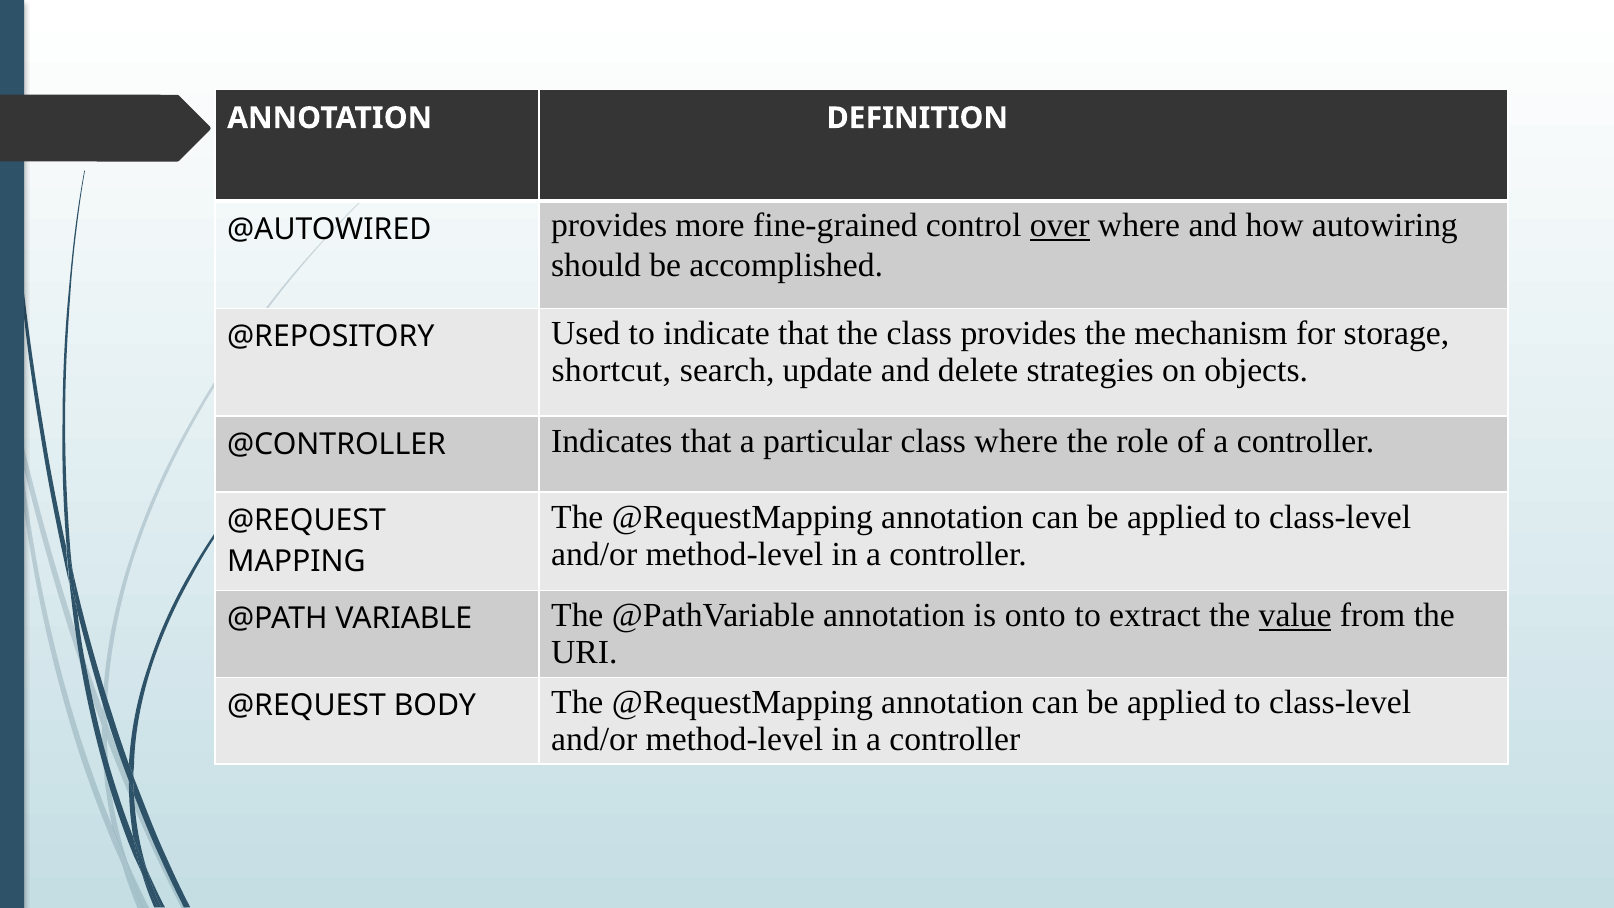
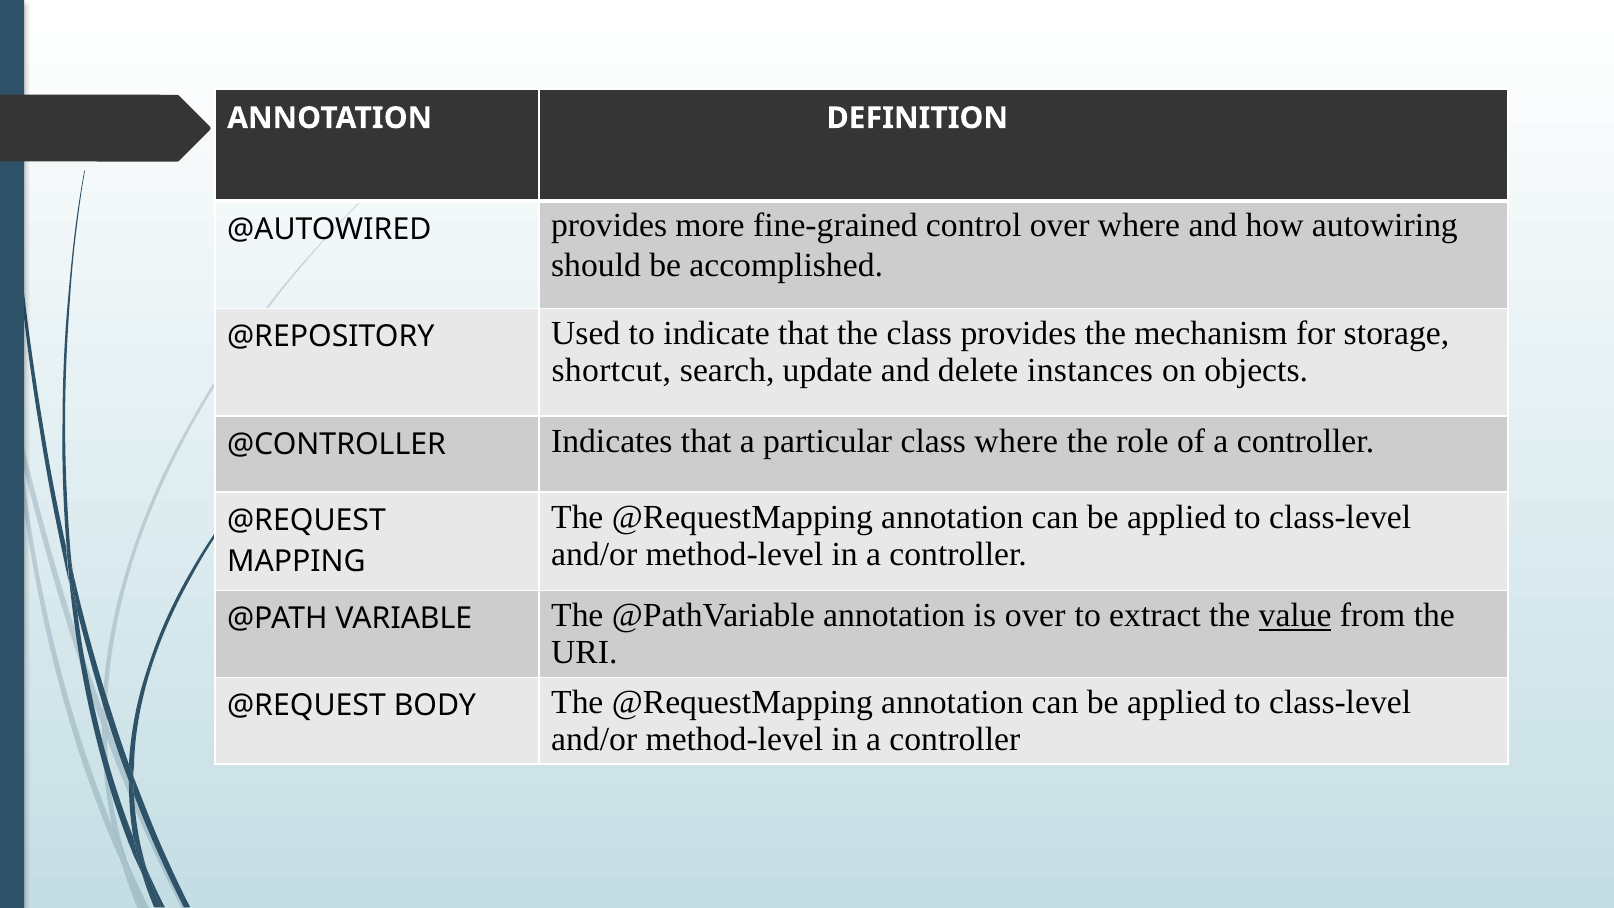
over underline: present -> none (1060, 226)
strategies: strategies -> instances (1090, 371)
is onto: onto -> over (1035, 615)
